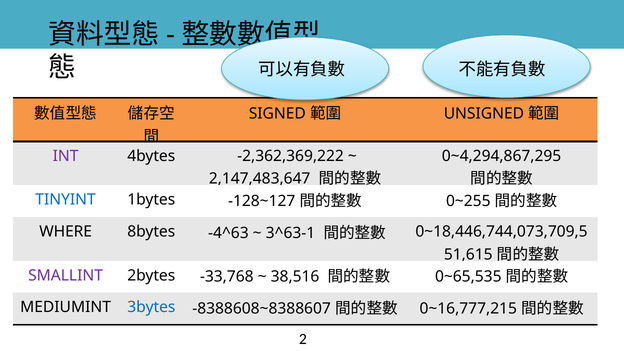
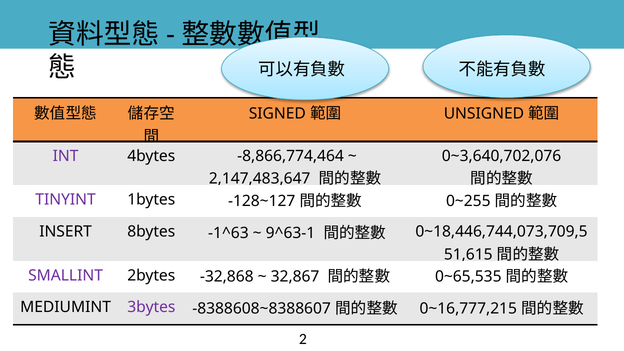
-2,362,369,222: -2,362,369,222 -> -8,866,774,464 (291, 156)
0~4,294,867,295: 0~4,294,867,295 -> 0~3,640,702,076 (502, 156)
TINYINT colour: blue -> purple (66, 200)
WHERE: WHERE -> INSERT (66, 232)
-4^63: -4^63 -> -1^63 (228, 233)
3^63-1: 3^63-1 -> 9^63-1 (290, 233)
-33,768: -33,768 -> -32,868 (227, 277)
38,516: 38,516 -> 32,867 (295, 277)
3bytes colour: blue -> purple (151, 307)
